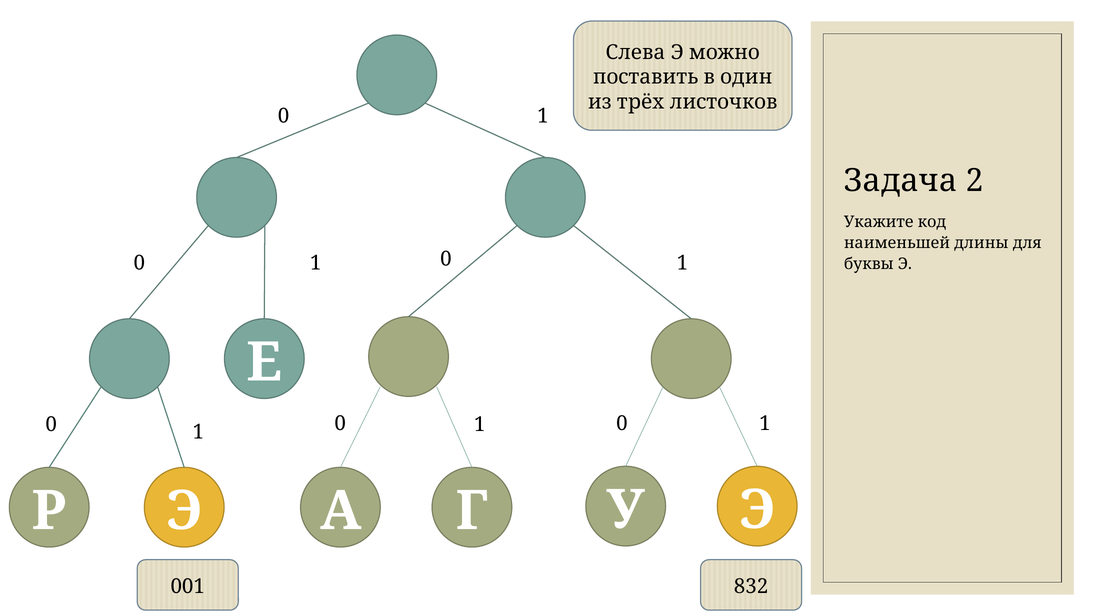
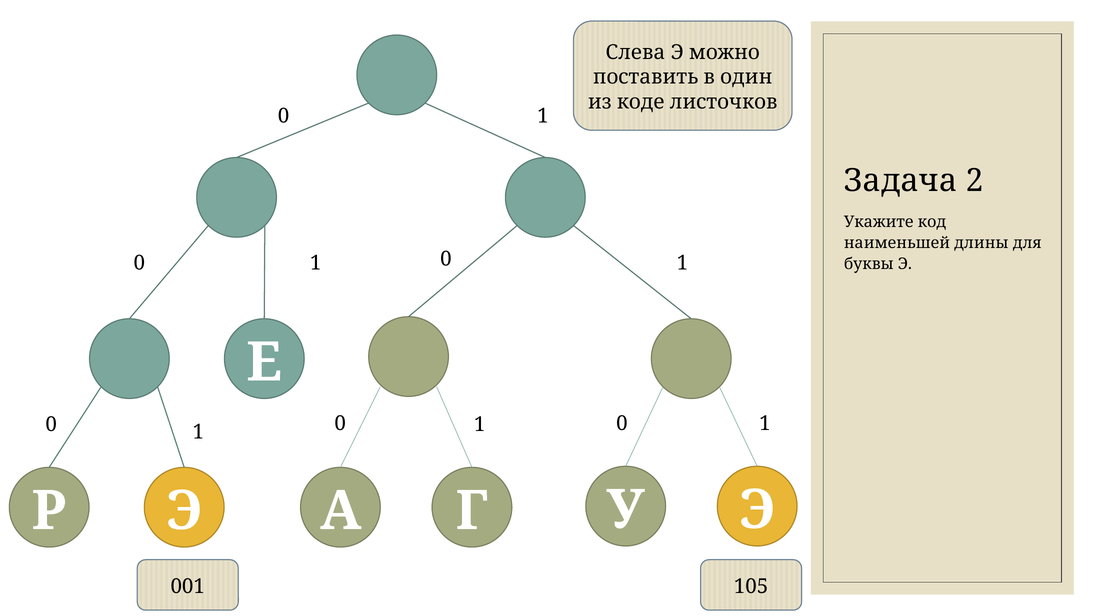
трёх: трёх -> коде (641, 102)
832: 832 -> 105 (751, 587)
